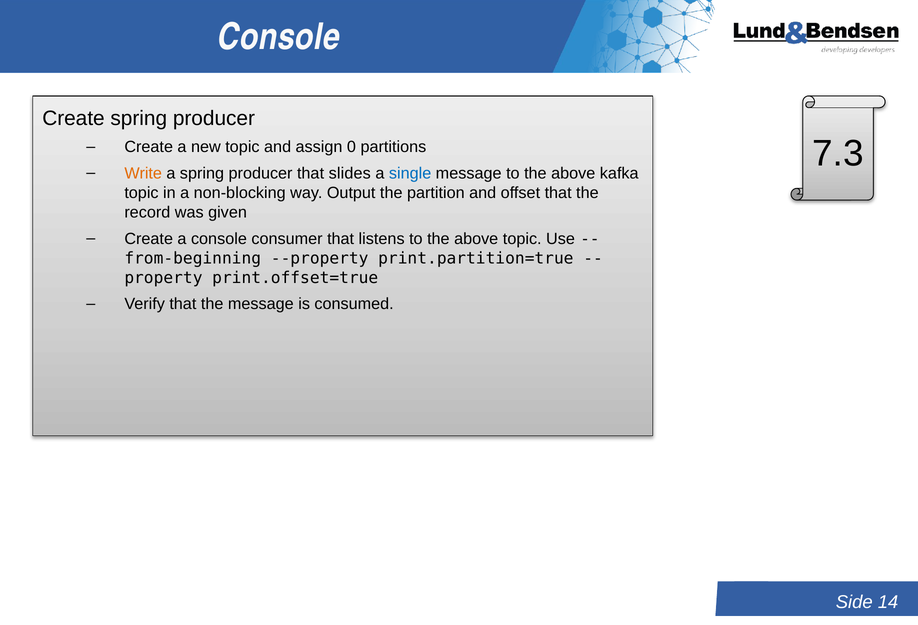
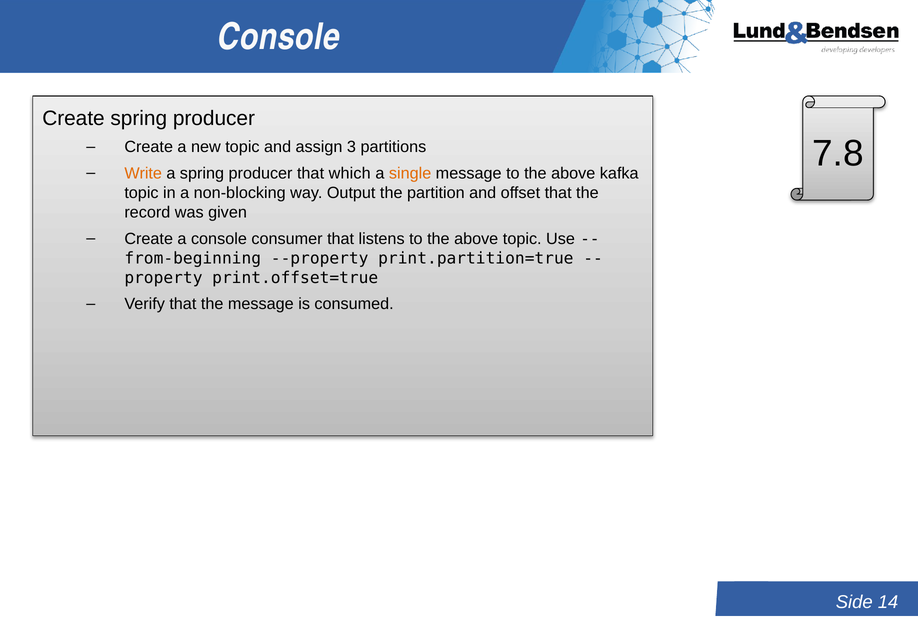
7.3: 7.3 -> 7.8 (838, 153)
0: 0 -> 3 (351, 147)
slides: slides -> which (350, 173)
single colour: blue -> orange (410, 173)
